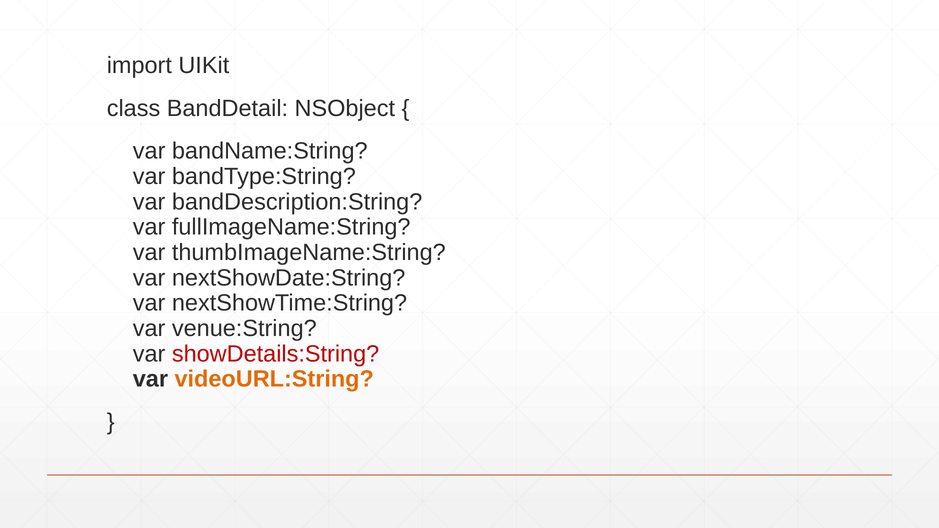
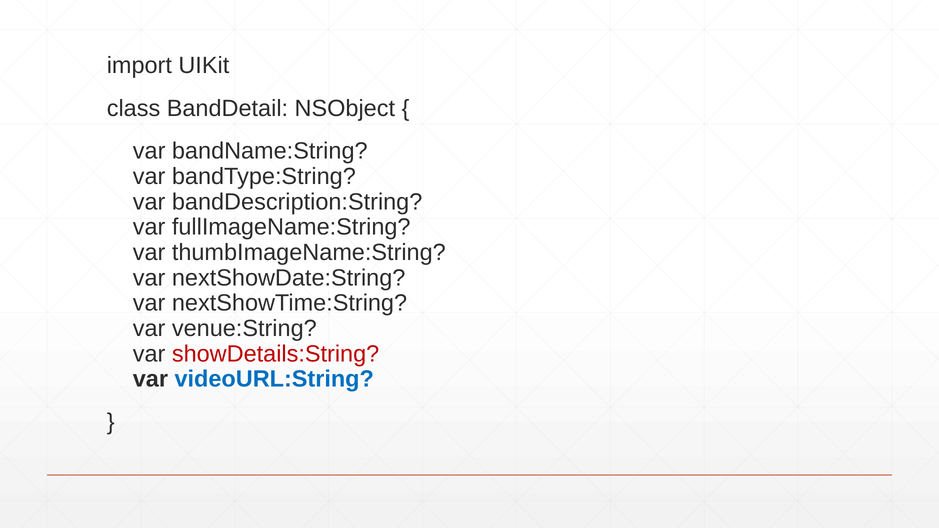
videoURL:String colour: orange -> blue (274, 379)
